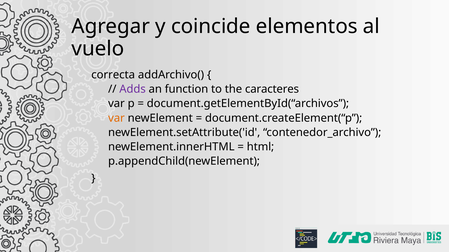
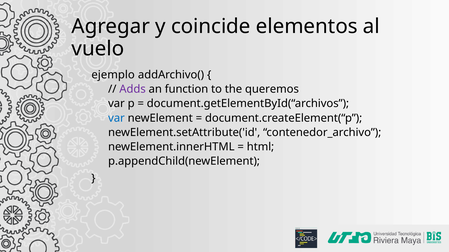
correcta: correcta -> ejemplo (113, 75)
caracteres: caracteres -> queremos (272, 89)
var colour: orange -> blue (116, 118)
